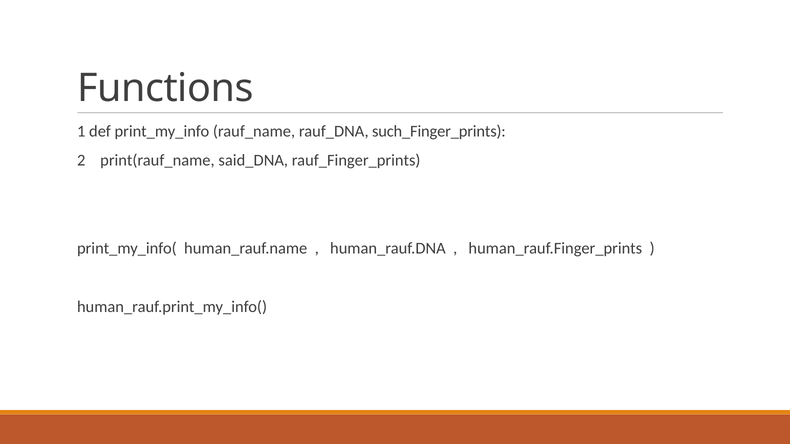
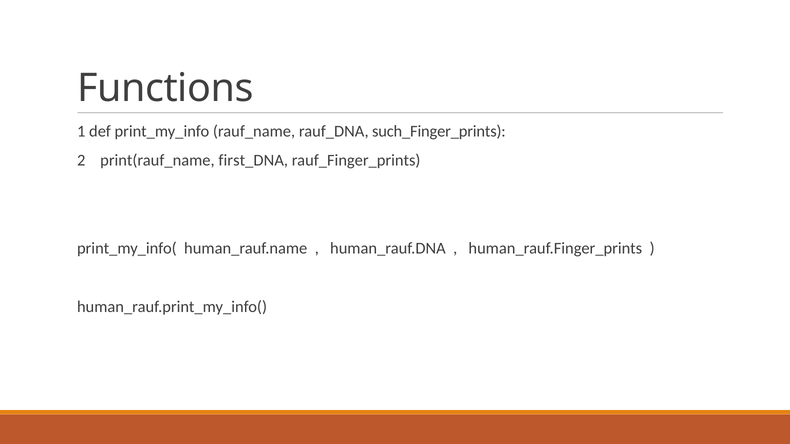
said_DNA: said_DNA -> first_DNA (253, 161)
